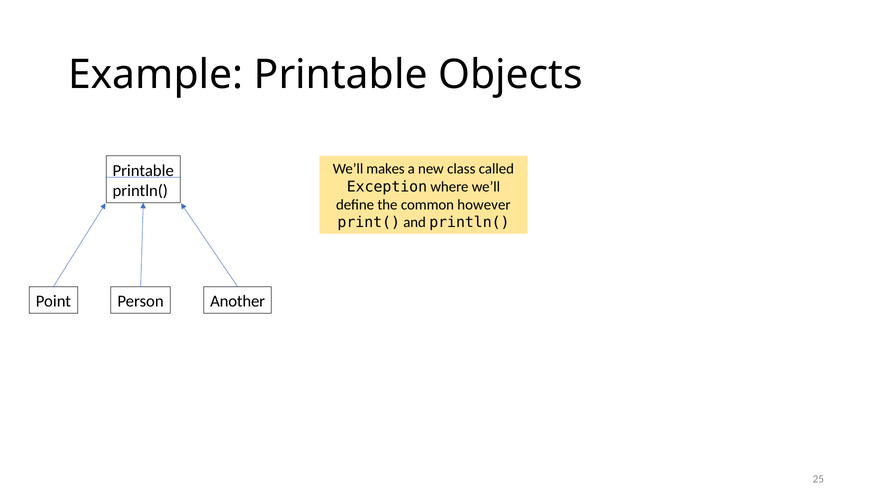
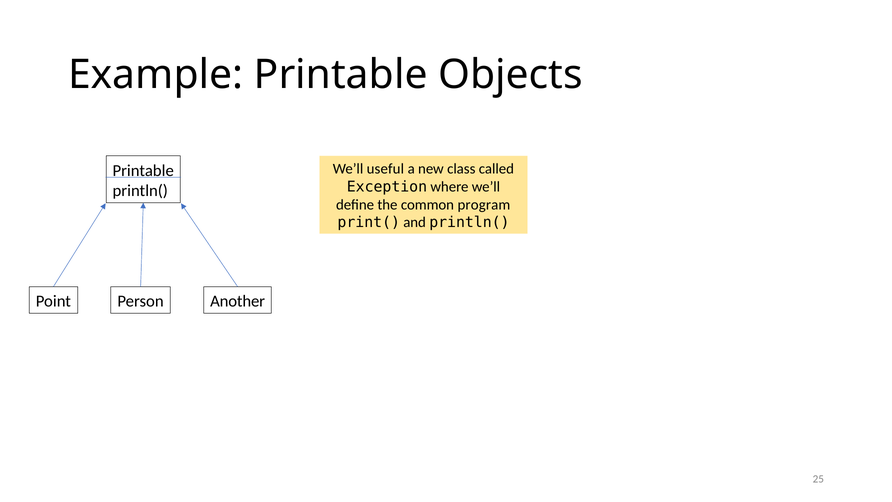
makes: makes -> useful (385, 169)
however: however -> program (484, 205)
